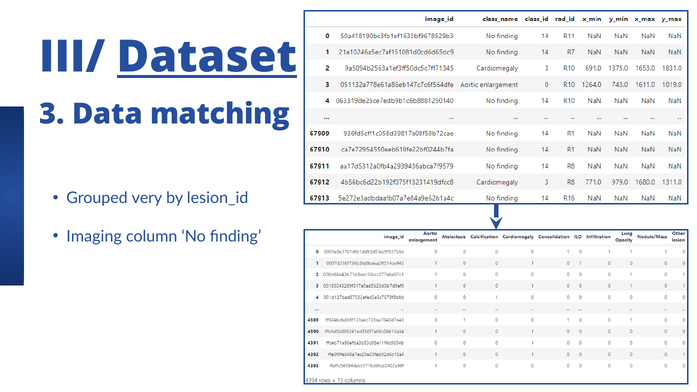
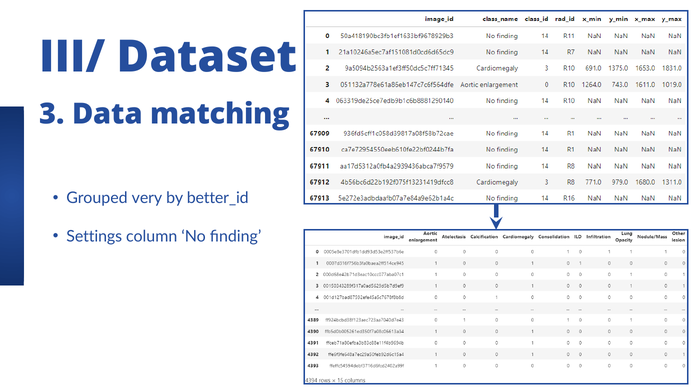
Dataset underline: present -> none (207, 57)
lesion_id: lesion_id -> better_id (218, 198)
Imaging: Imaging -> Settings (94, 237)
